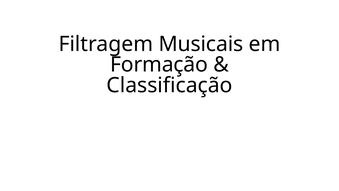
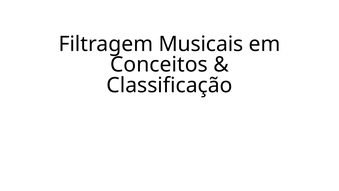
Formação: Formação -> Conceitos (159, 65)
